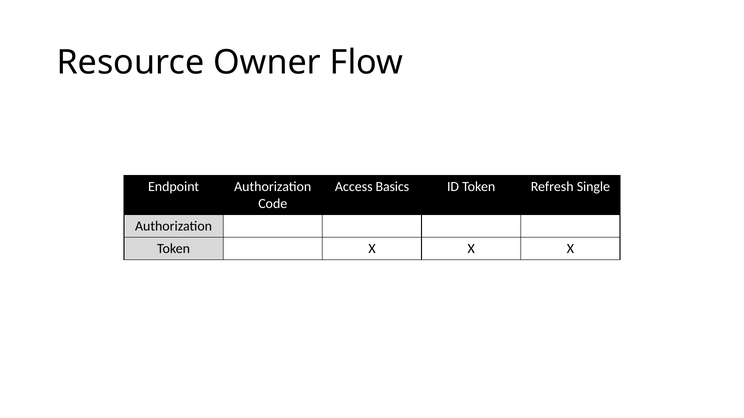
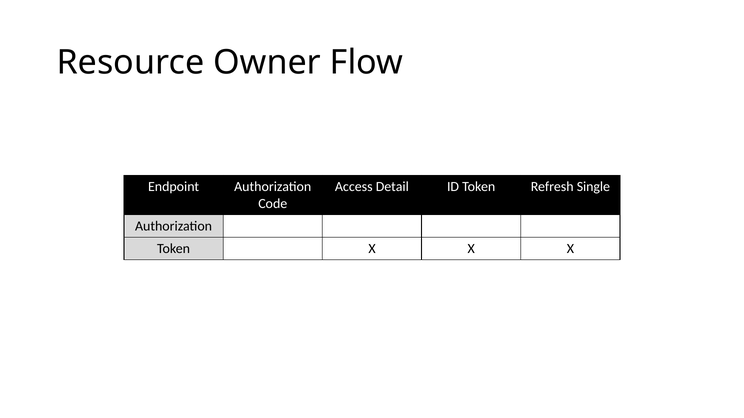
Basics: Basics -> Detail (392, 187)
